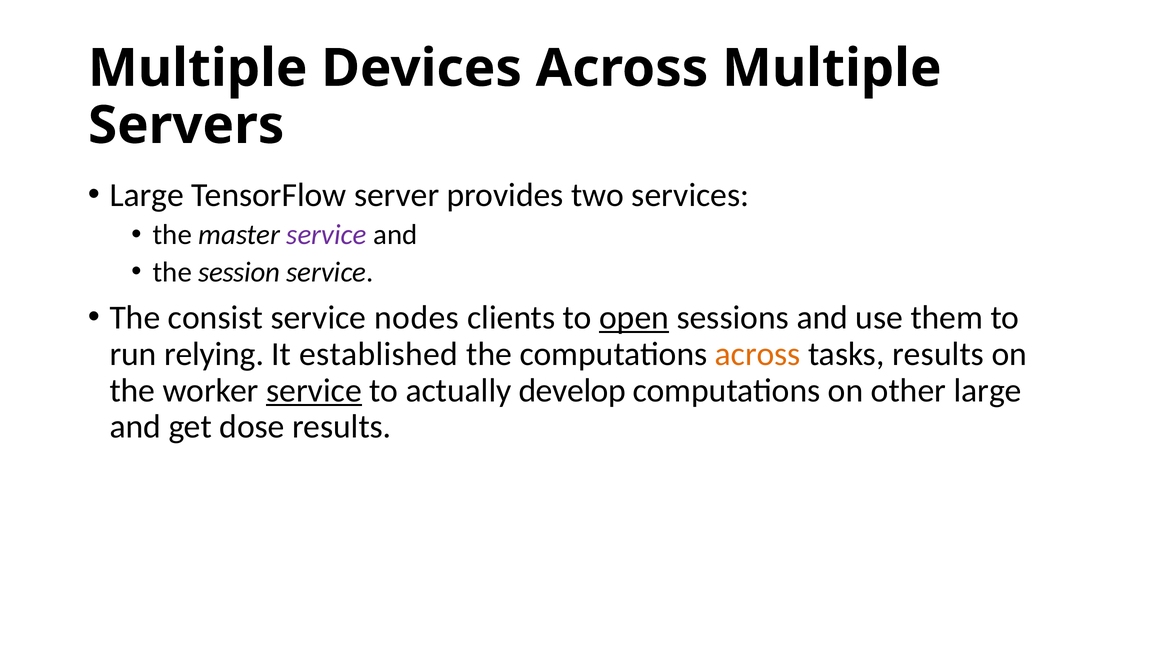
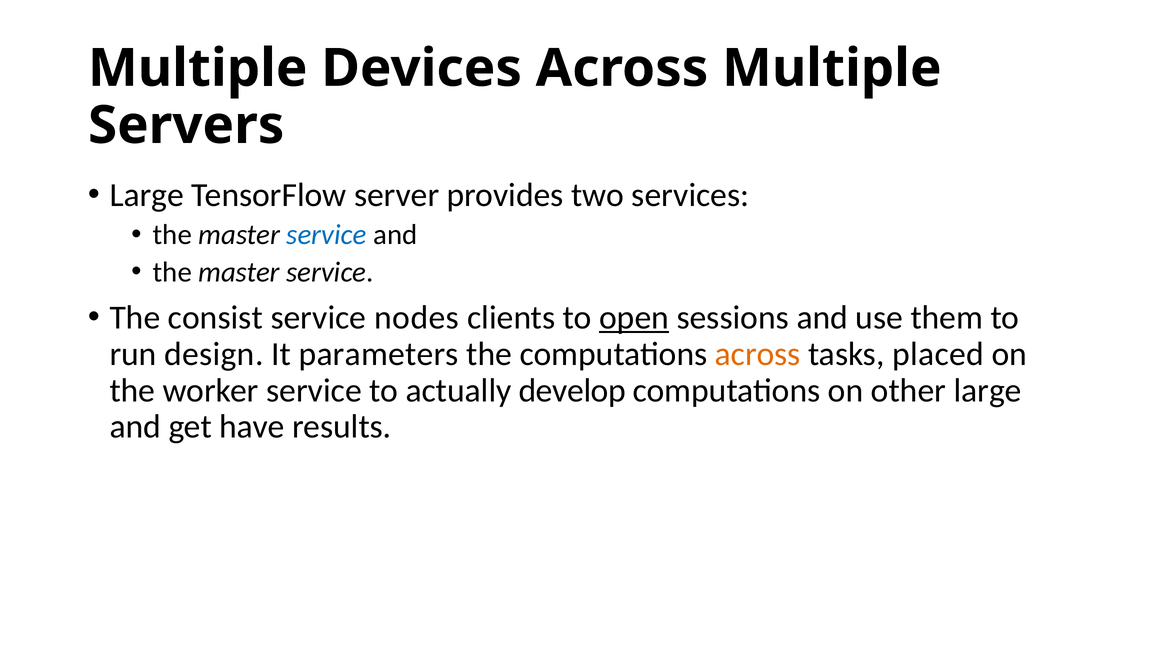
service colour: purple -> blue (327, 235)
session: session -> master (239, 272)
relying: relying -> design (214, 354)
established: established -> parameters (379, 354)
tasks results: results -> placed (938, 354)
service underline: present -> none (314, 390)
dose: dose -> have (252, 427)
